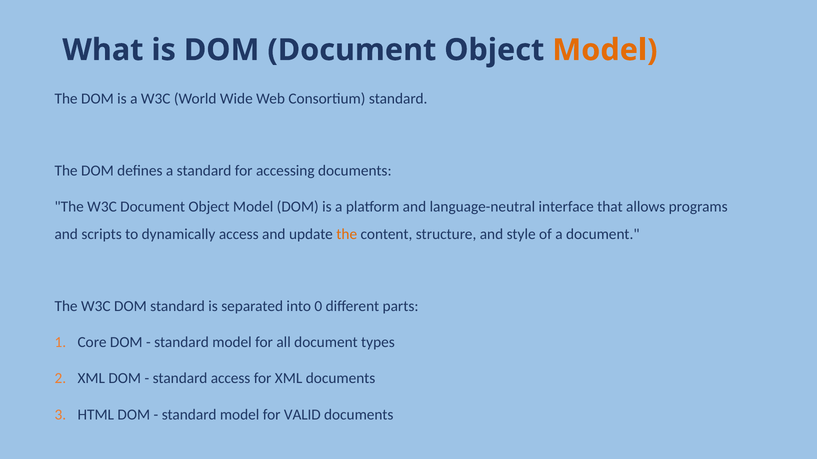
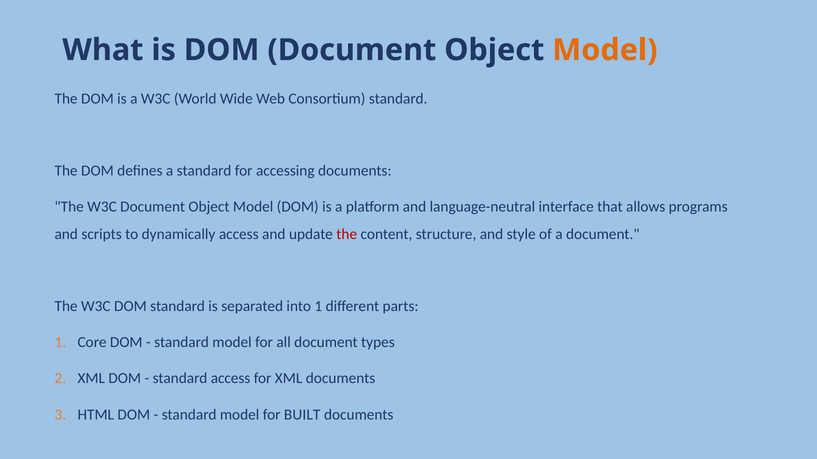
the colour: orange -> red (347, 235)
into 0: 0 -> 1 (318, 307)
VALID: VALID -> BUILT (302, 415)
